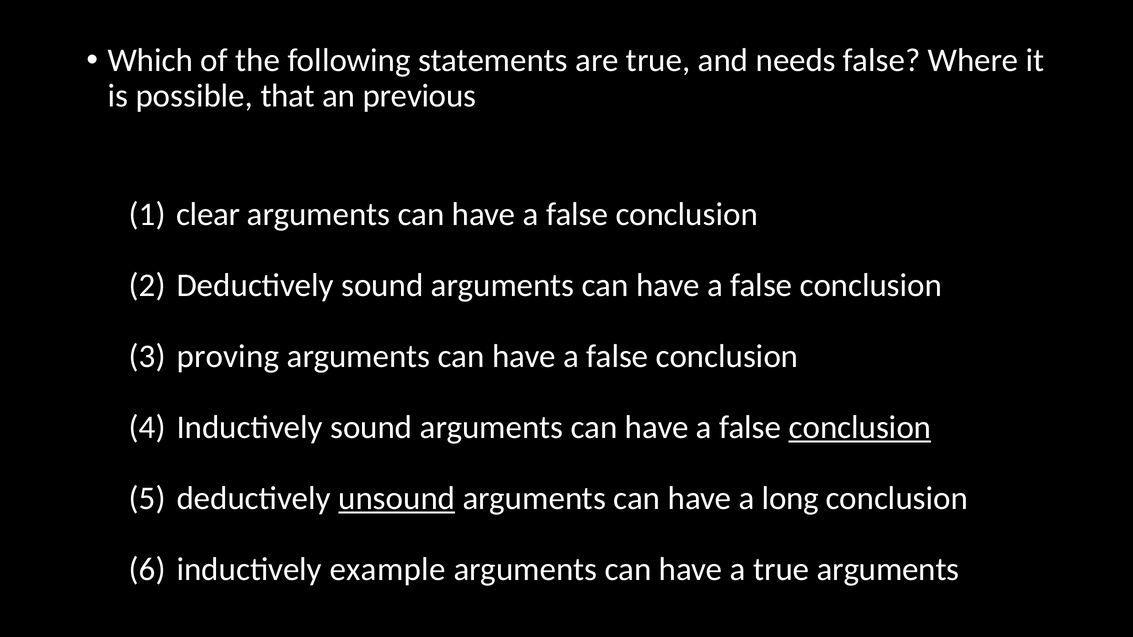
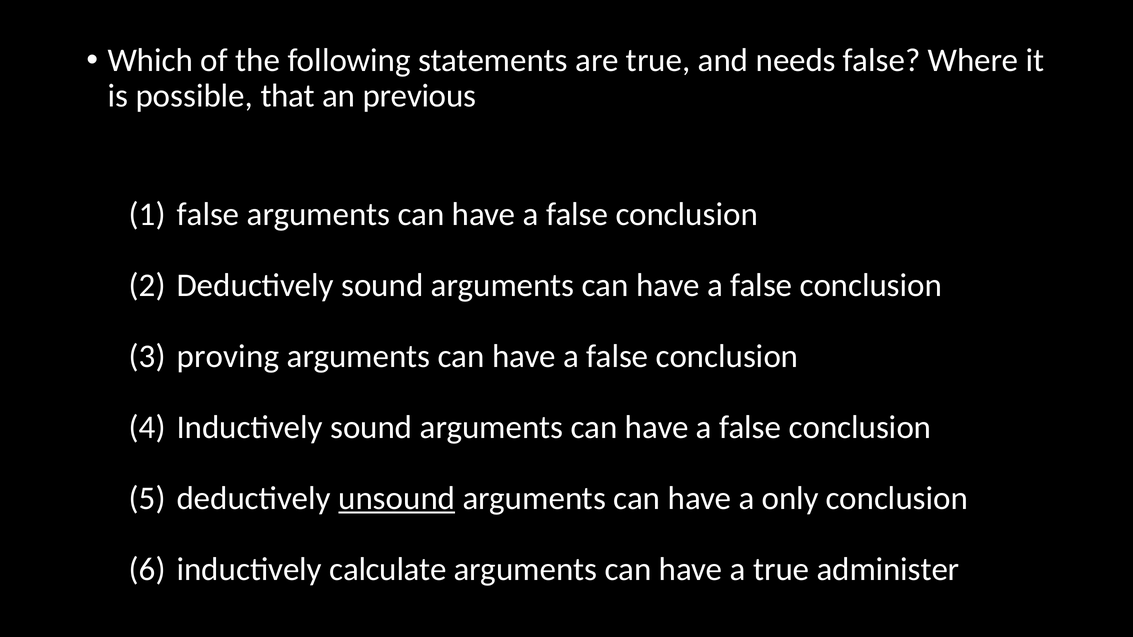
clear: clear -> false (208, 214)
conclusion underline: present -> none (860, 428)
long: long -> only (790, 499)
example: example -> calculate (388, 570)
true arguments: arguments -> administer (888, 570)
